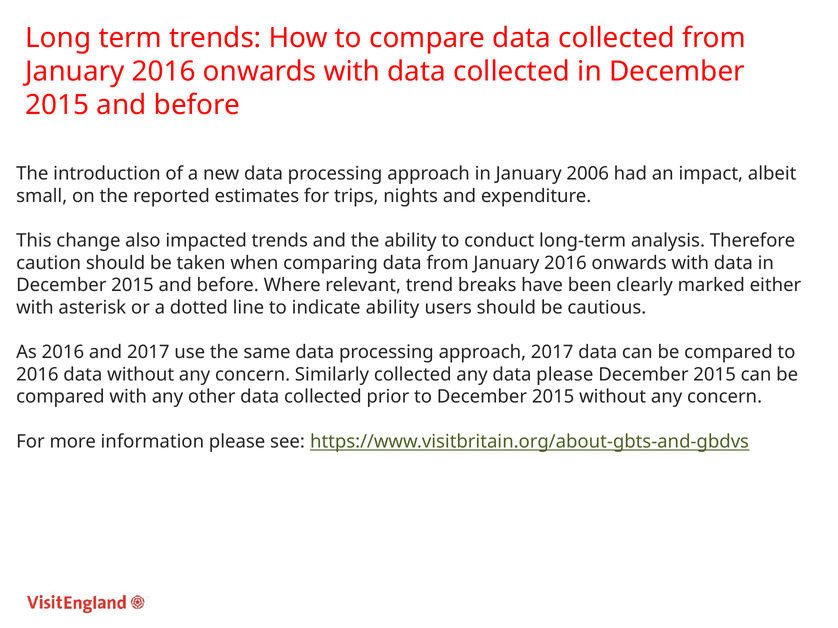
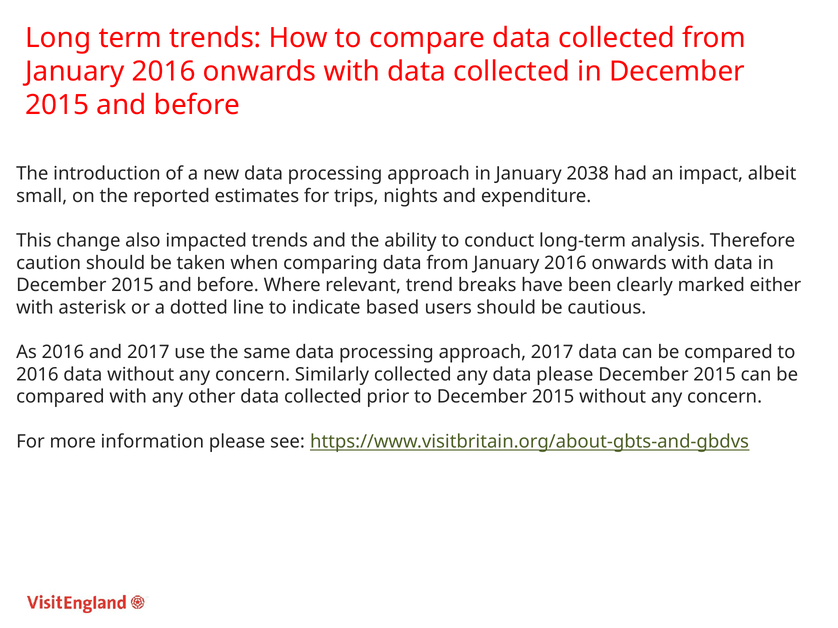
2006: 2006 -> 2038 (588, 174)
indicate ability: ability -> based (393, 308)
